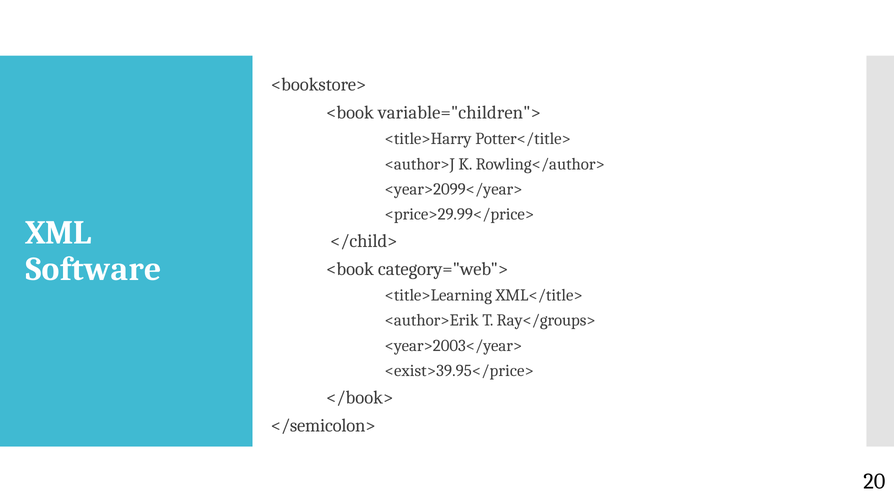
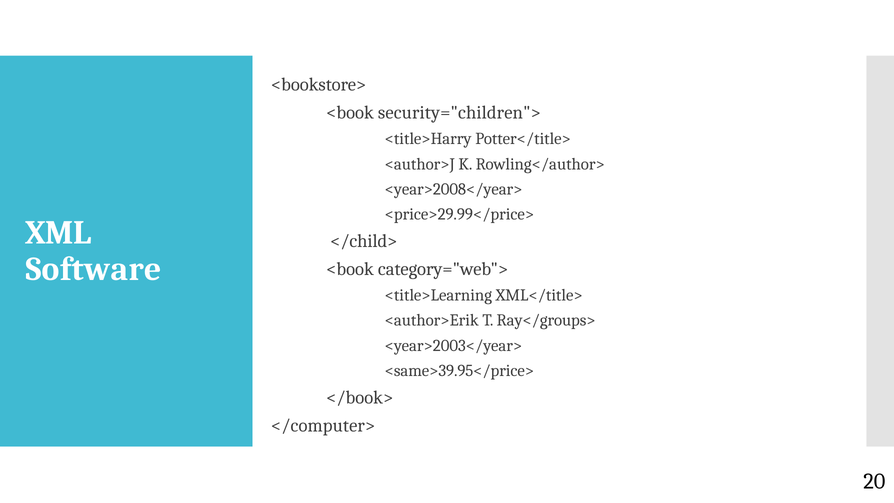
variable="children">: variable="children"> -> security="children"> (459, 113)
<year>2099</year>: <year>2099</year> -> <year>2008</year> (454, 189)
<exist>39.95</price>: <exist>39.95</price> -> <same>39.95</price> (459, 371)
</semicolon>: </semicolon> -> </computer> (323, 425)
